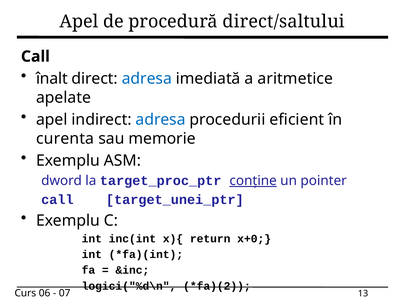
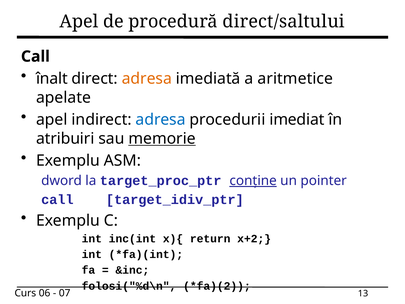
adresa colour: blue -> orange (147, 79)
eficient: eficient -> imediat (297, 120)
curenta: curenta -> atribuiri (65, 138)
memorie underline: none -> present (162, 138)
target_unei_ptr: target_unei_ptr -> target_idiv_ptr (175, 199)
x+0: x+0 -> x+2 (254, 238)
logici("%d\n: logici("%d\n -> folosi("%d\n (129, 286)
